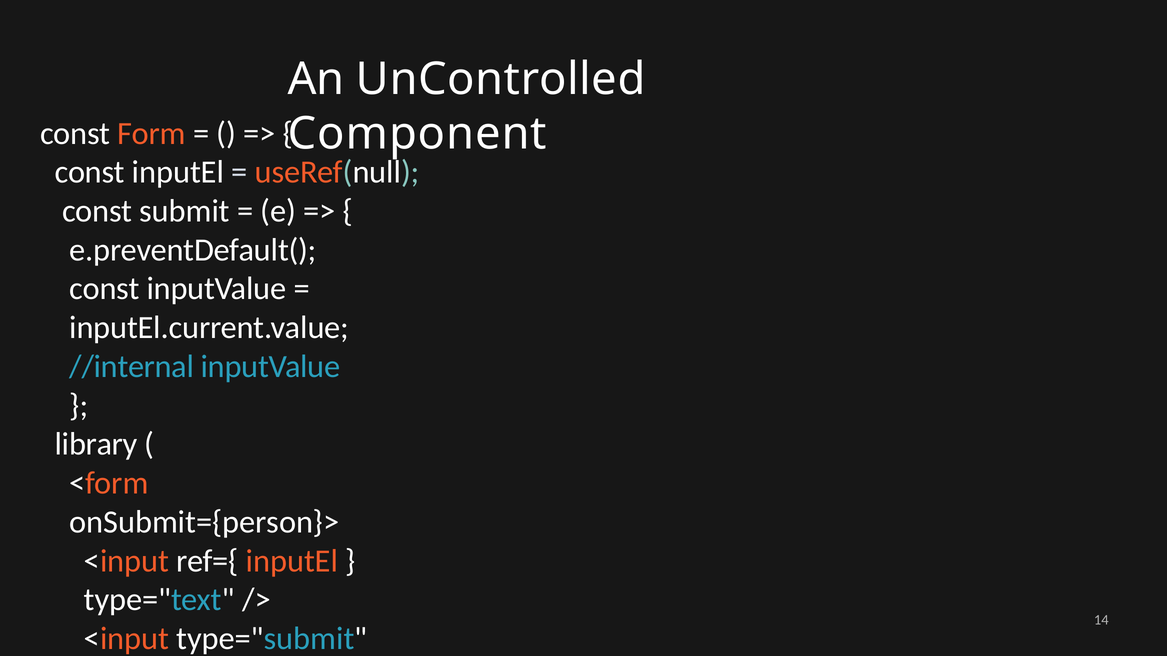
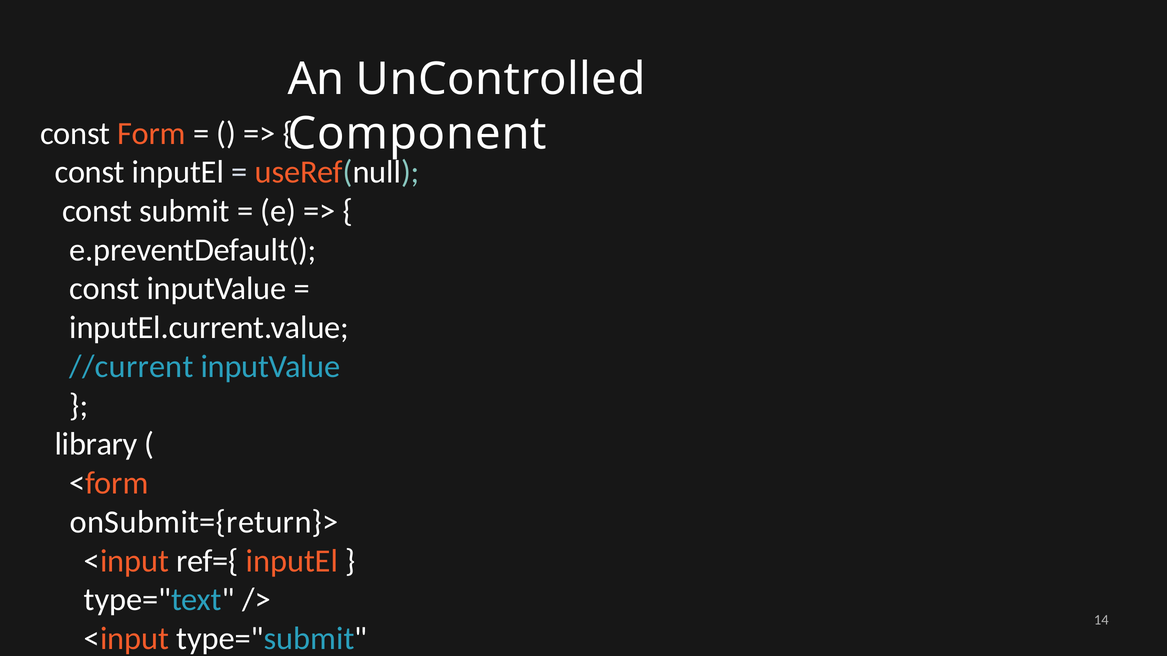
//internal: //internal -> //current (131, 367)
onSubmit={person}>: onSubmit={person}> -> onSubmit={return}> (204, 522)
